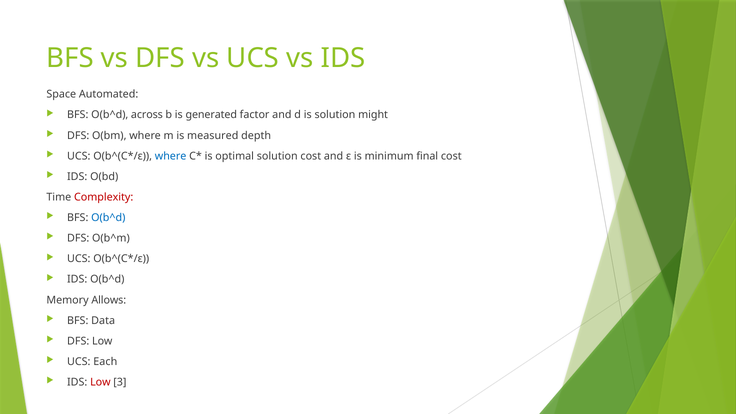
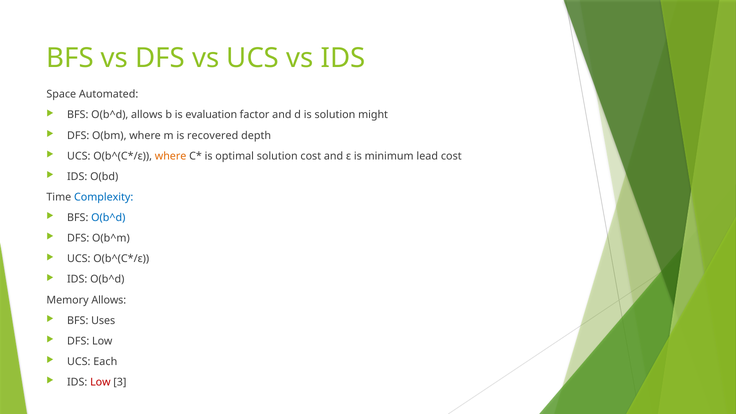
O(b^d across: across -> allows (147, 115)
generated: generated -> evaluation (211, 115)
measured: measured -> recovered (213, 135)
where colour: blue -> orange (171, 156)
final: final -> lead (427, 156)
Complexity colour: red -> blue (104, 197)
Data: Data -> Uses (103, 321)
